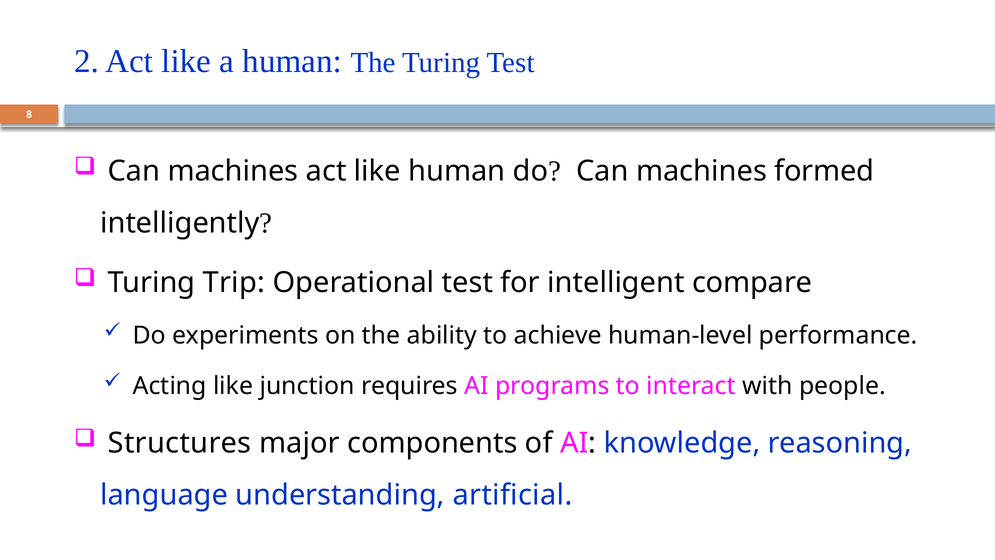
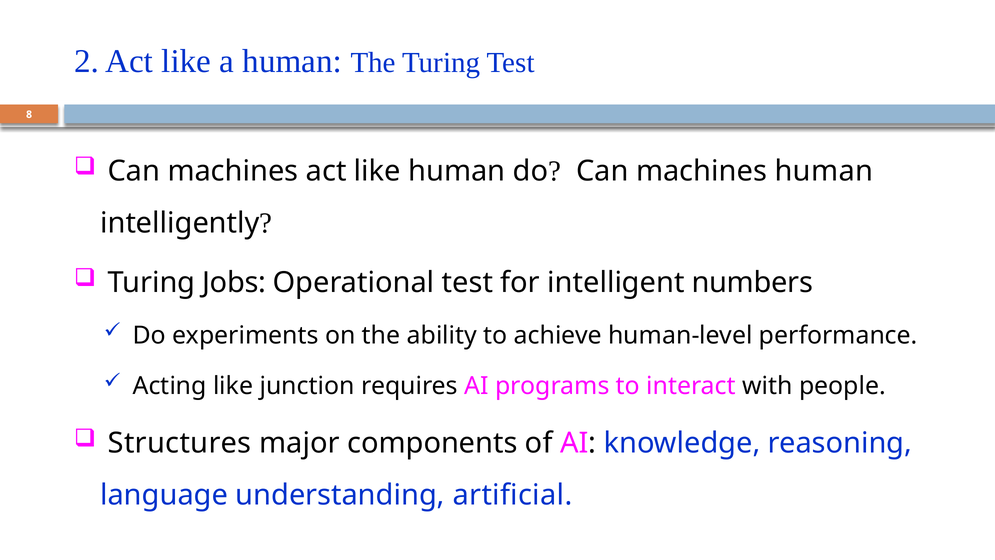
machines formed: formed -> human (824, 171)
Trip: Trip -> Jobs (234, 283)
compare: compare -> numbers (752, 283)
